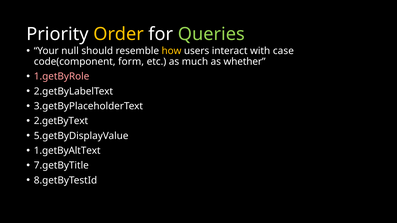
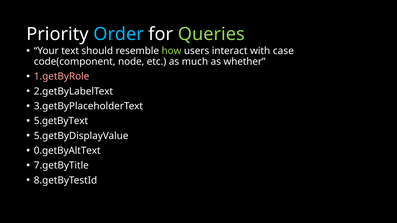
Order colour: yellow -> light blue (119, 34)
null: null -> text (70, 51)
how colour: yellow -> light green (172, 51)
form: form -> node (131, 62)
2.getByText: 2.getByText -> 5.getByText (61, 121)
1.getByAltText: 1.getByAltText -> 0.getByAltText (67, 151)
